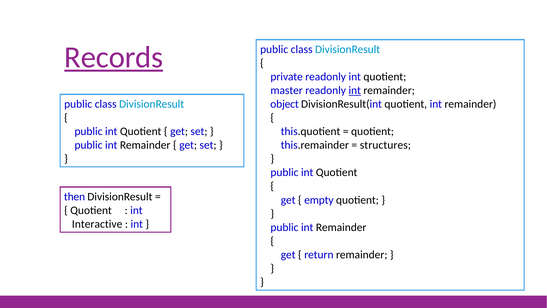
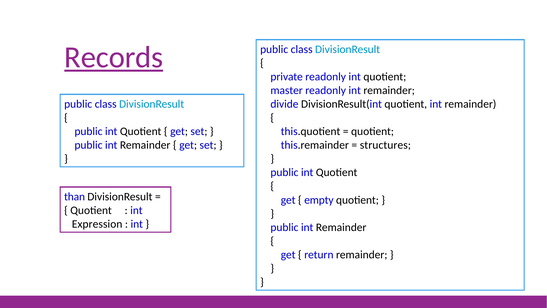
int underline: present -> none (355, 90)
object: object -> divide (284, 104)
then: then -> than (75, 197)
Interactive: Interactive -> Expression (97, 224)
